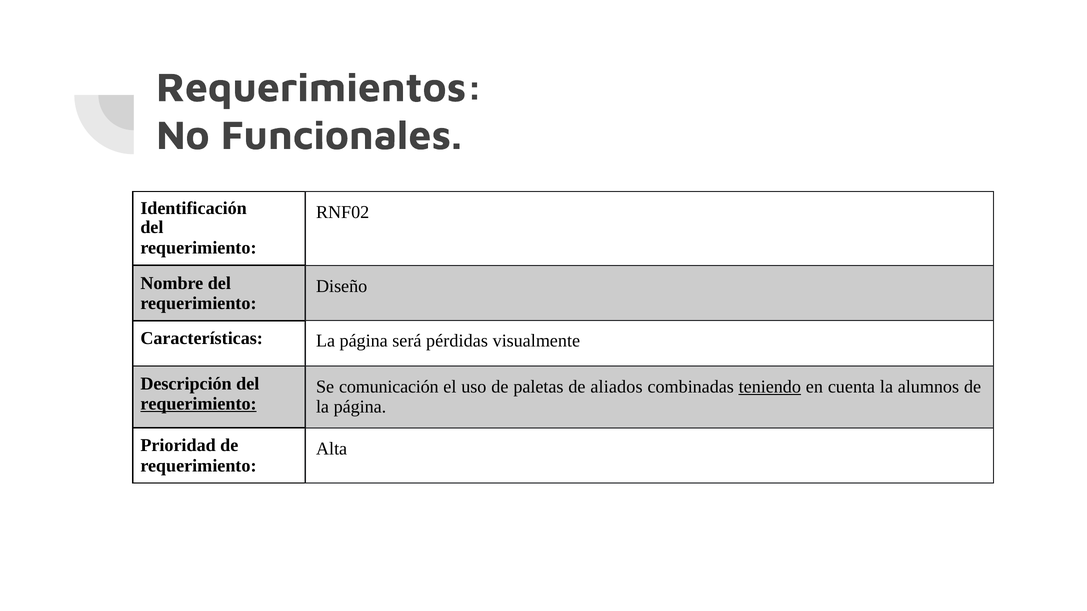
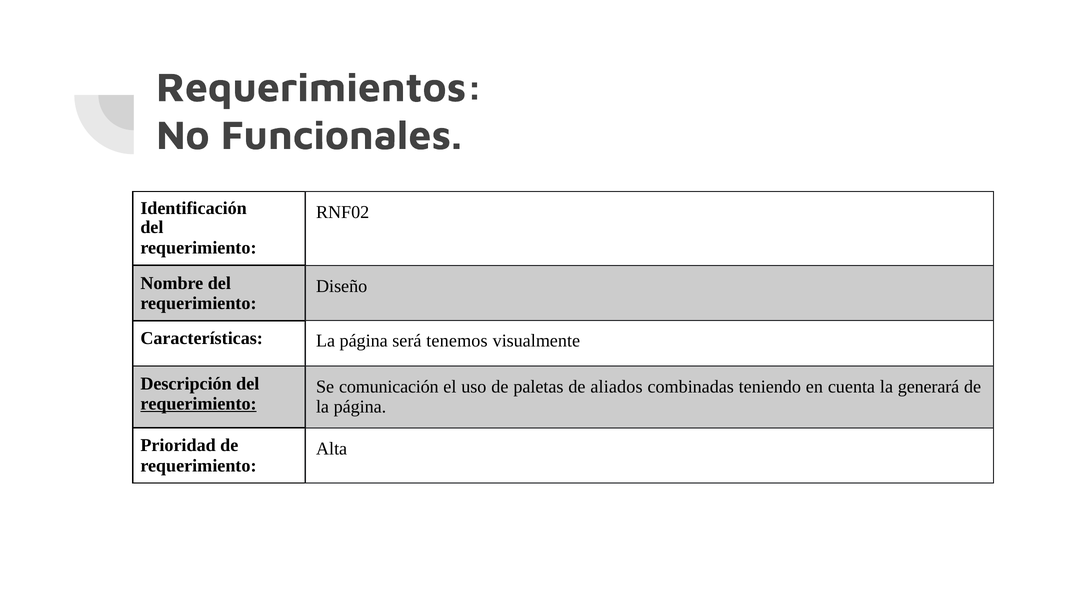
pérdidas: pérdidas -> tenemos (457, 341)
teniendo underline: present -> none (770, 387)
alumnos: alumnos -> generará (929, 387)
